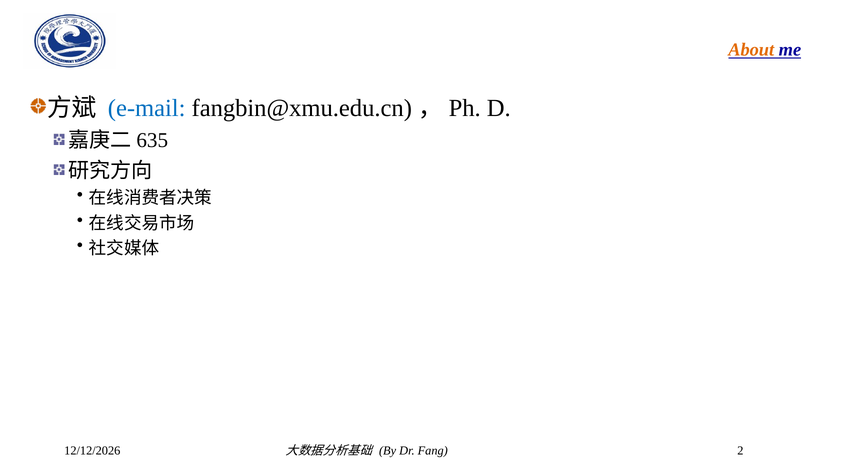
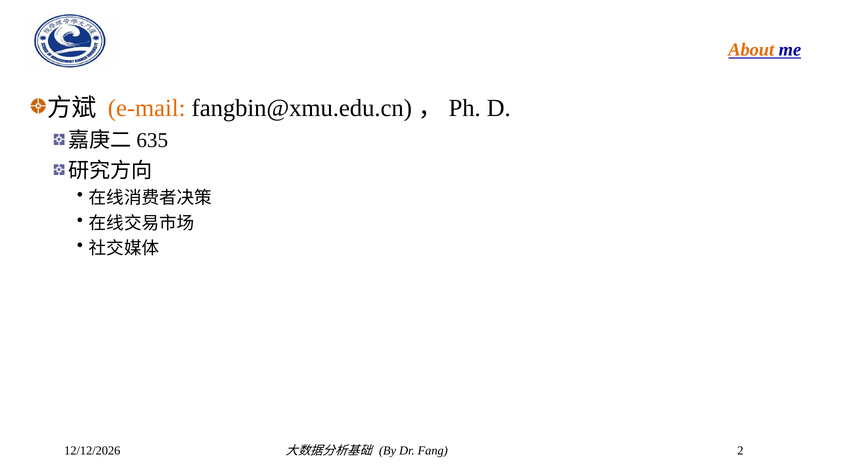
e-mail colour: blue -> orange (147, 108)
